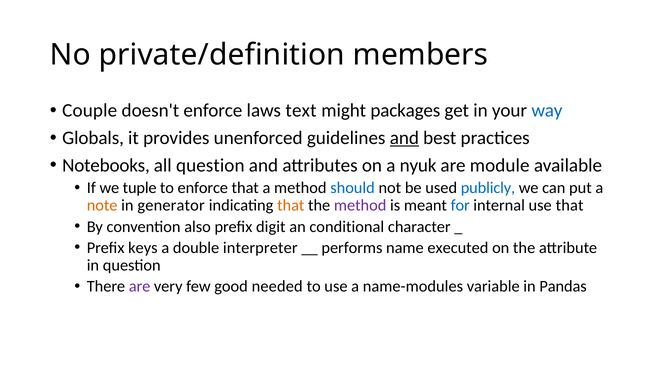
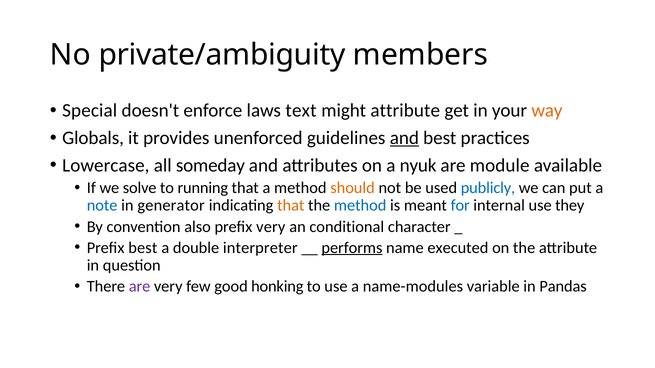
private/definition: private/definition -> private/ambiguity (222, 55)
Couple: Couple -> Special (90, 111)
might packages: packages -> attribute (405, 111)
way colour: blue -> orange (547, 111)
Notebooks: Notebooks -> Lowercase (106, 166)
all question: question -> someday (210, 166)
tuple: tuple -> solve (140, 188)
to enforce: enforce -> running (203, 188)
should colour: blue -> orange (353, 188)
note colour: orange -> blue (102, 206)
method colour: purple -> blue (360, 206)
use that: that -> they (570, 206)
prefix digit: digit -> very (271, 227)
Prefix keys: keys -> best (143, 248)
performs underline: none -> present (352, 248)
needed: needed -> honking (277, 287)
